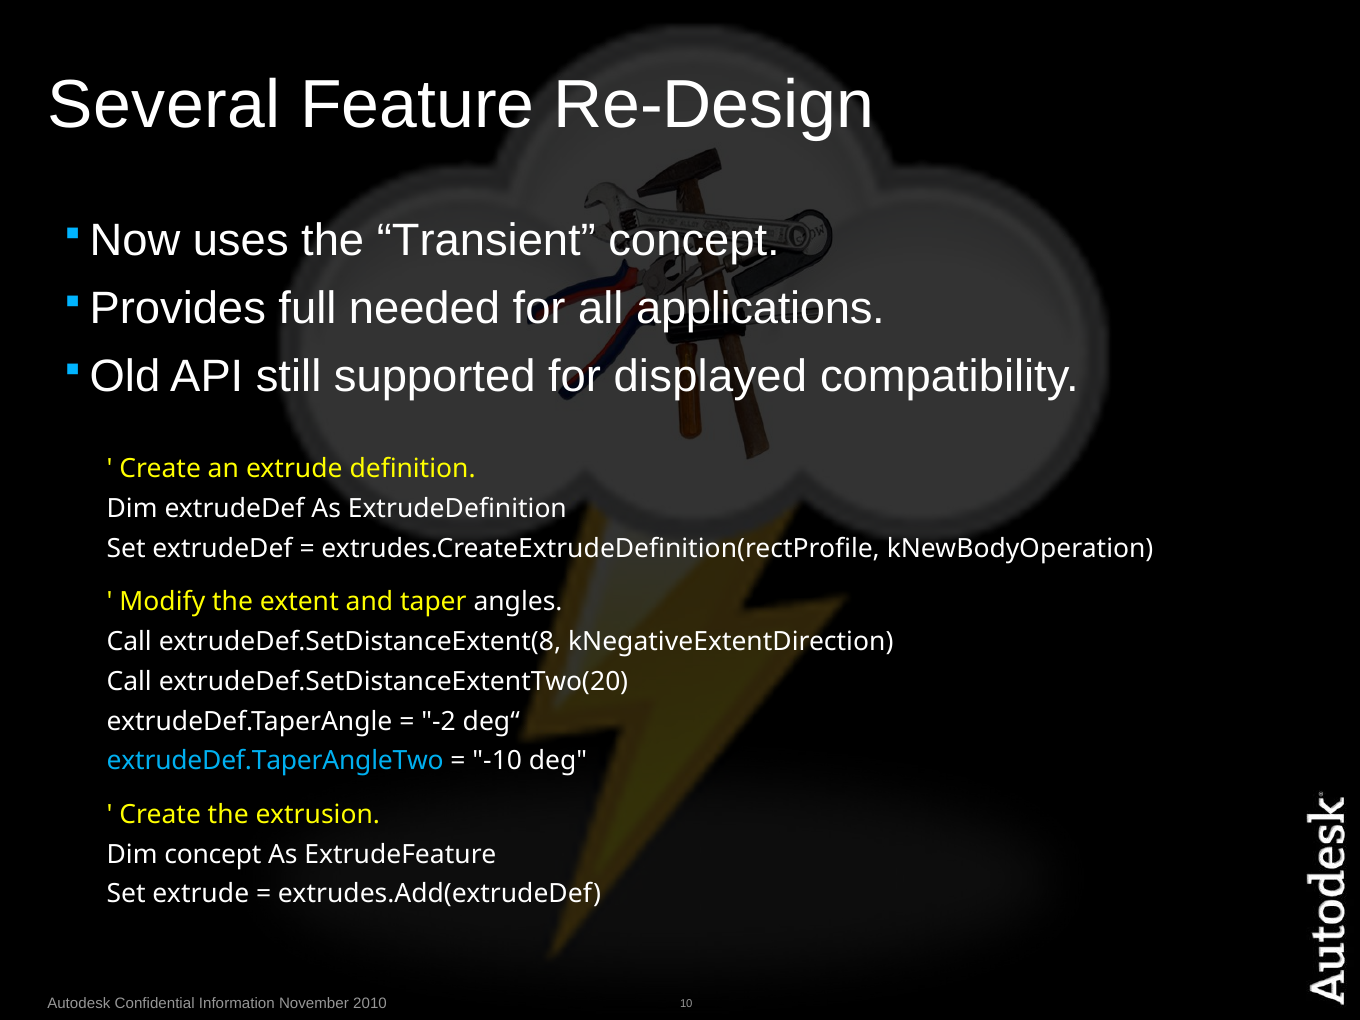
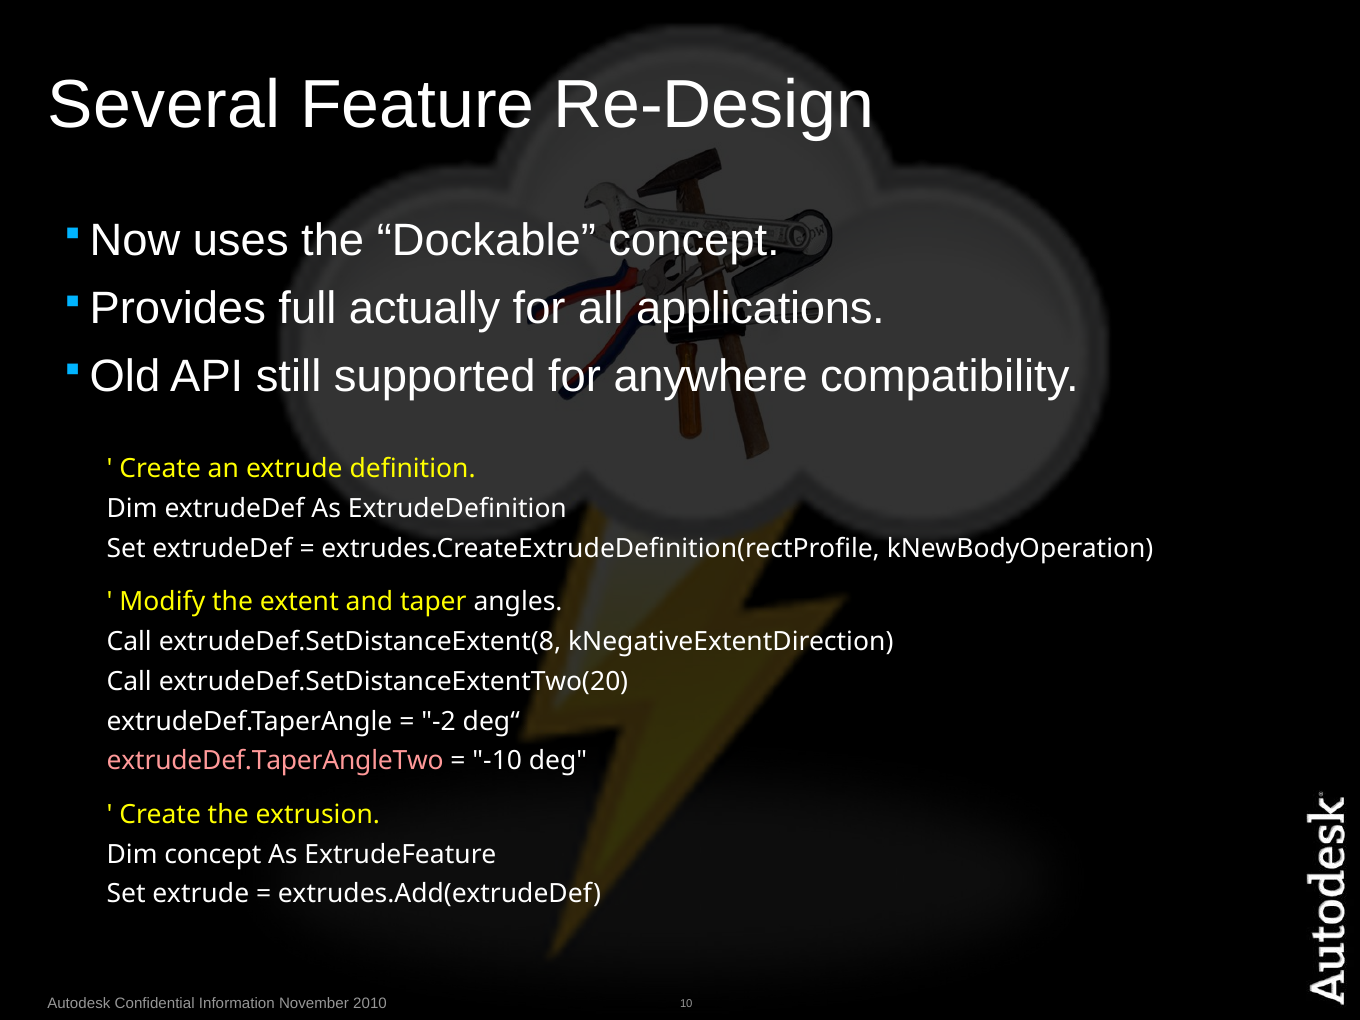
Transient: Transient -> Dockable (486, 241)
needed: needed -> actually (425, 309)
displayed: displayed -> anywhere (711, 377)
extrudeDef.TaperAngleTwo colour: light blue -> pink (275, 761)
